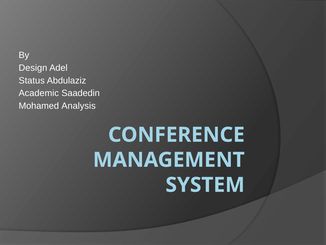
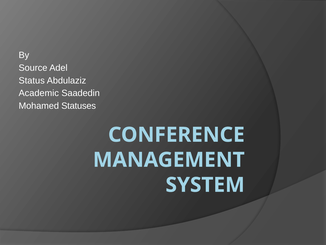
Design: Design -> Source (33, 68)
Analysis: Analysis -> Statuses (79, 106)
